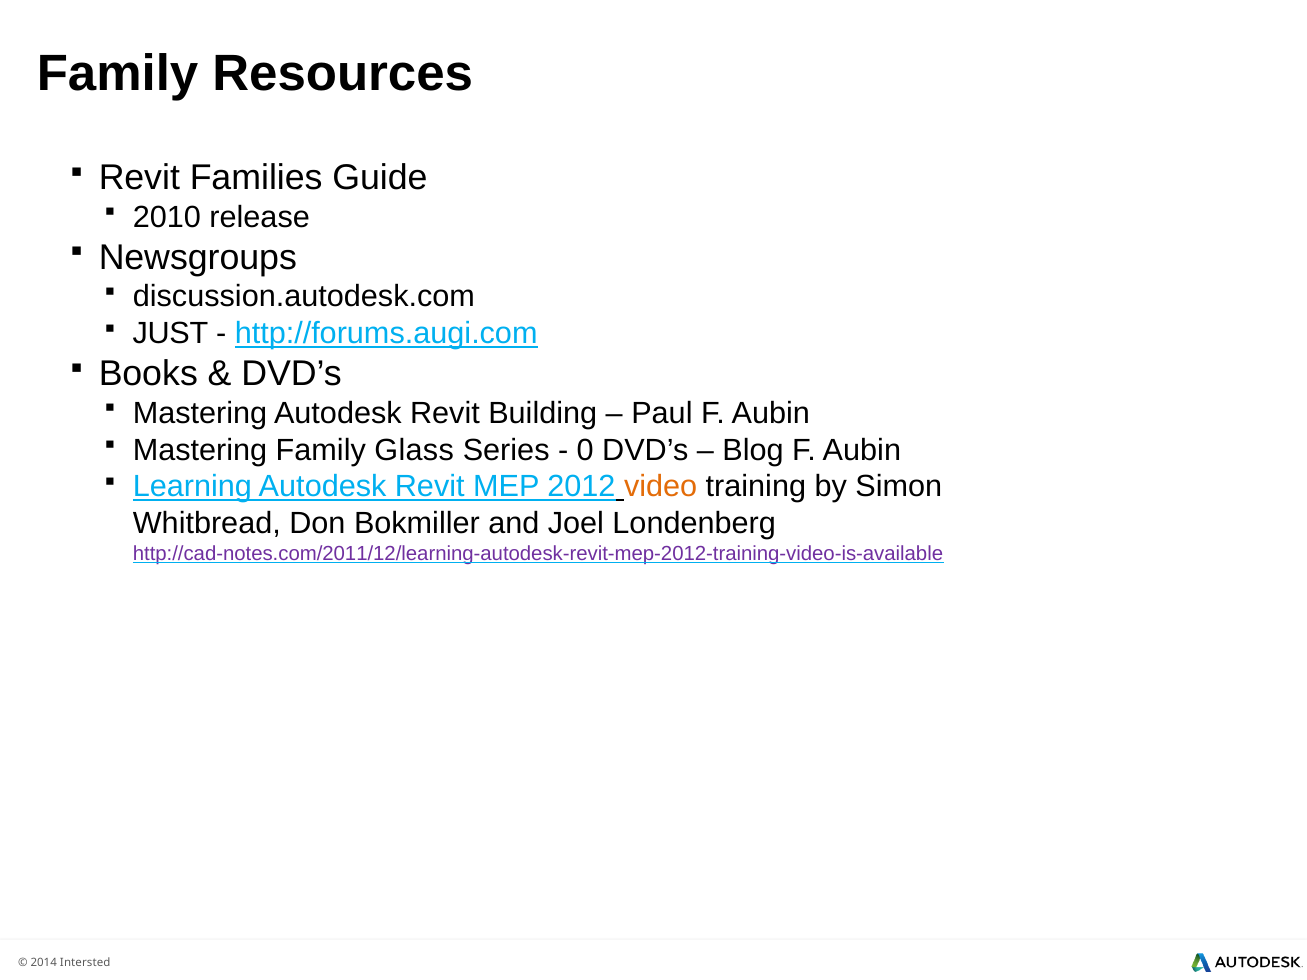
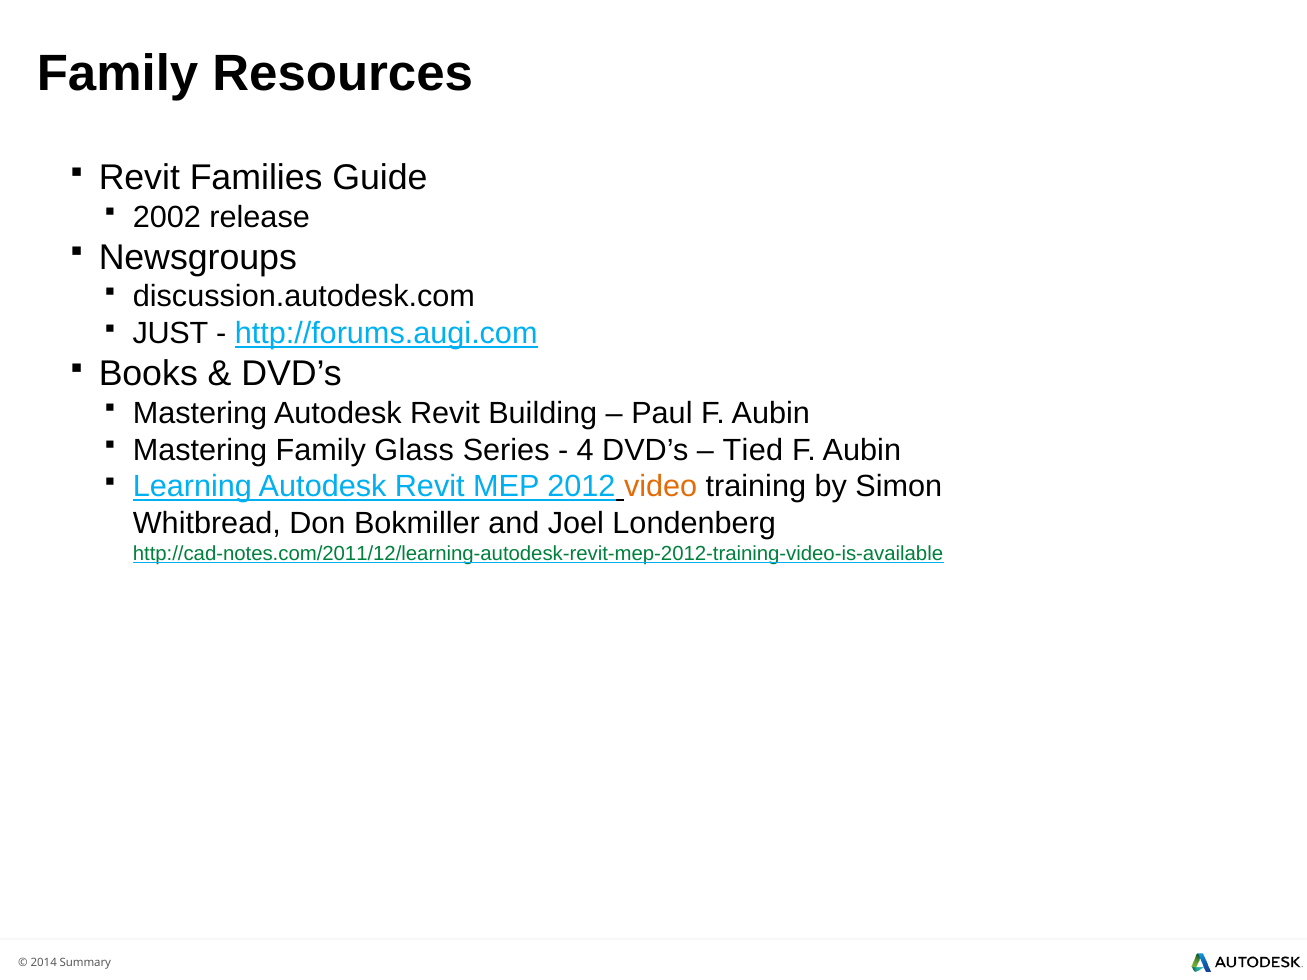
2010: 2010 -> 2002 (167, 217)
0: 0 -> 4 (585, 450)
Blog: Blog -> Tied (753, 450)
http://cad-notes.com/2011/12/learning-autodesk-revit-mep-2012-training-video-is-available colour: purple -> green (538, 553)
Intersted: Intersted -> Summary (85, 963)
